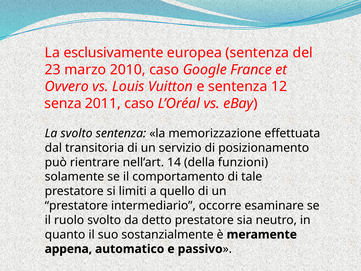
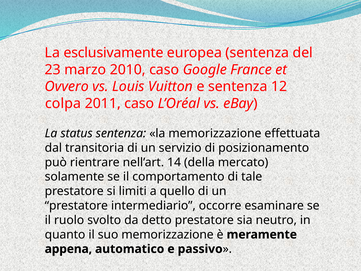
senza: senza -> colpa (63, 103)
La svolto: svolto -> status (77, 133)
funzioni: funzioni -> mercato (243, 162)
suo sostanzialmente: sostanzialmente -> memorizzazione (168, 234)
